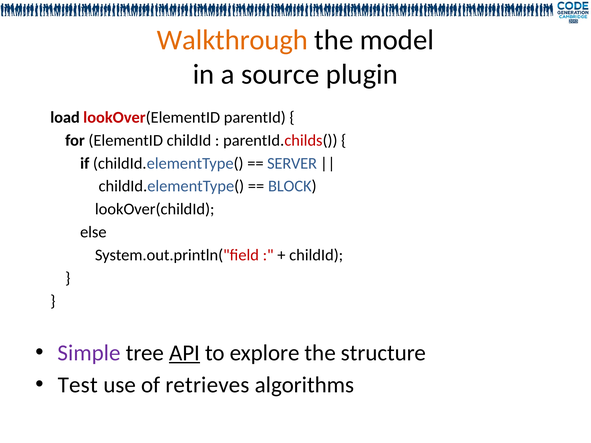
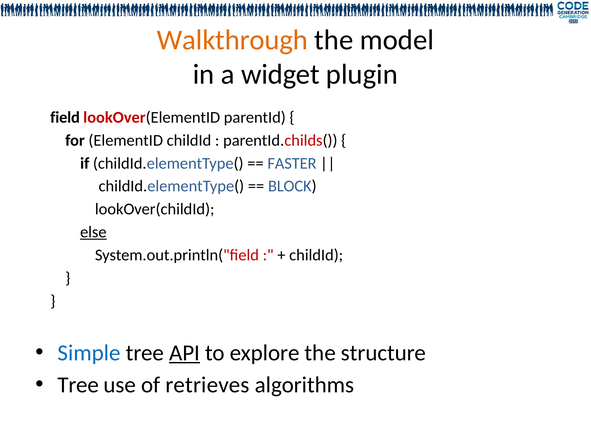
source: source -> widget (280, 74)
load: load -> field (65, 117)
SERVER: SERVER -> FASTER (292, 163)
else underline: none -> present (93, 232)
Simple colour: purple -> blue (89, 353)
Test: Test -> Tree (78, 385)
